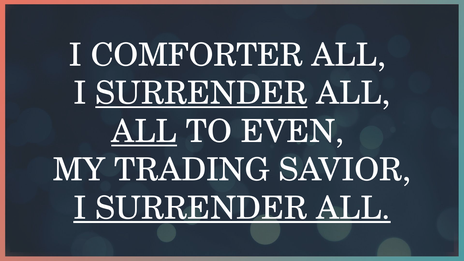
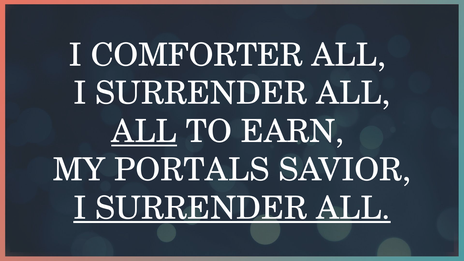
SURRENDER underline: present -> none (201, 93)
EVEN: EVEN -> EARN (292, 132)
TRADING: TRADING -> PORTALS (192, 170)
